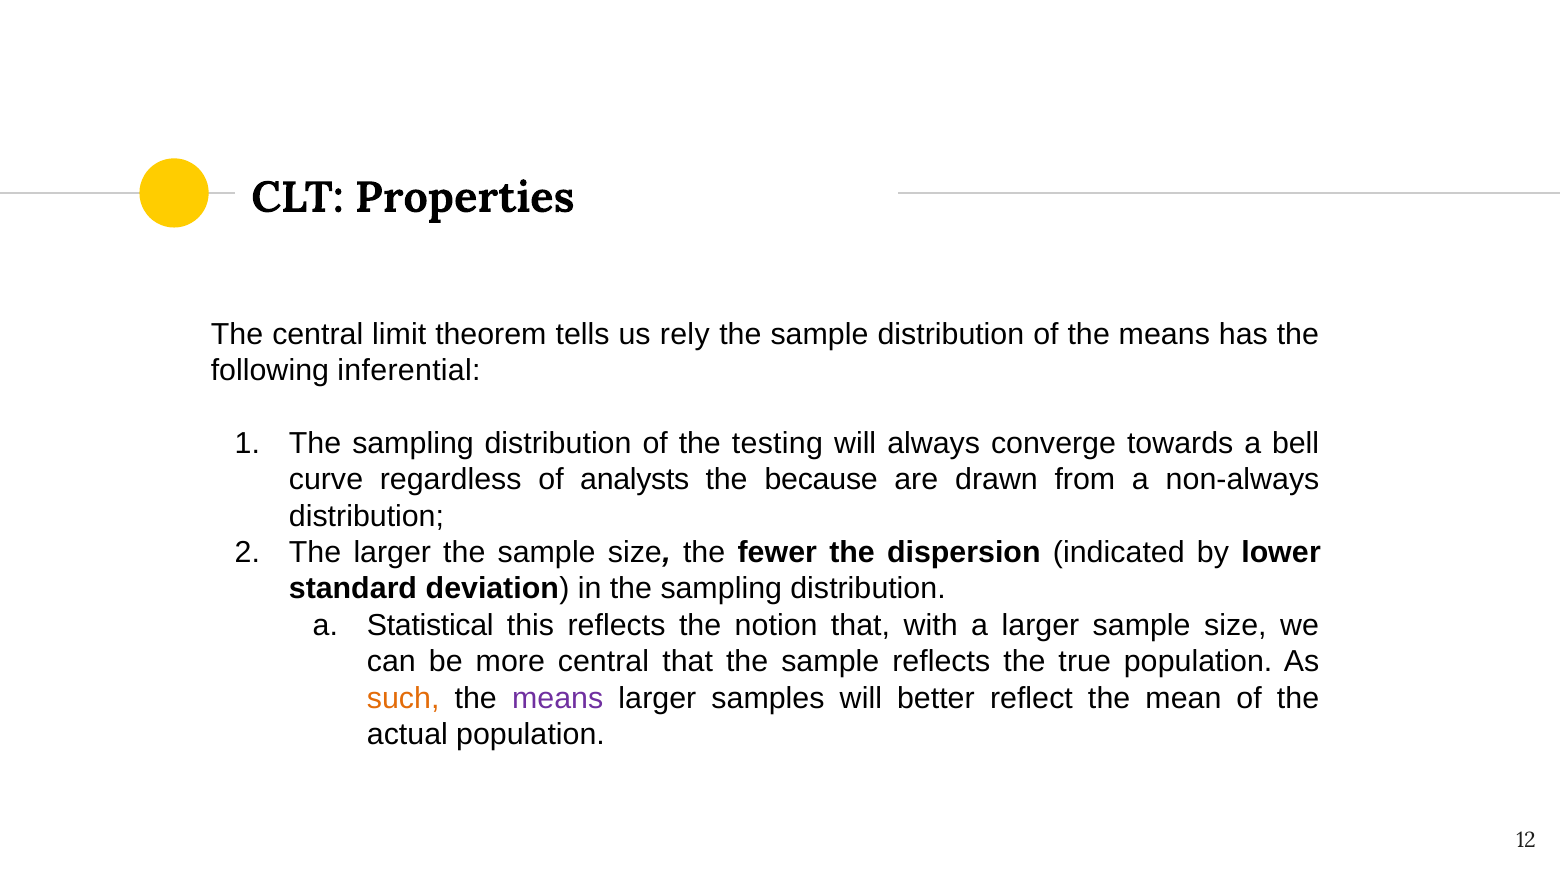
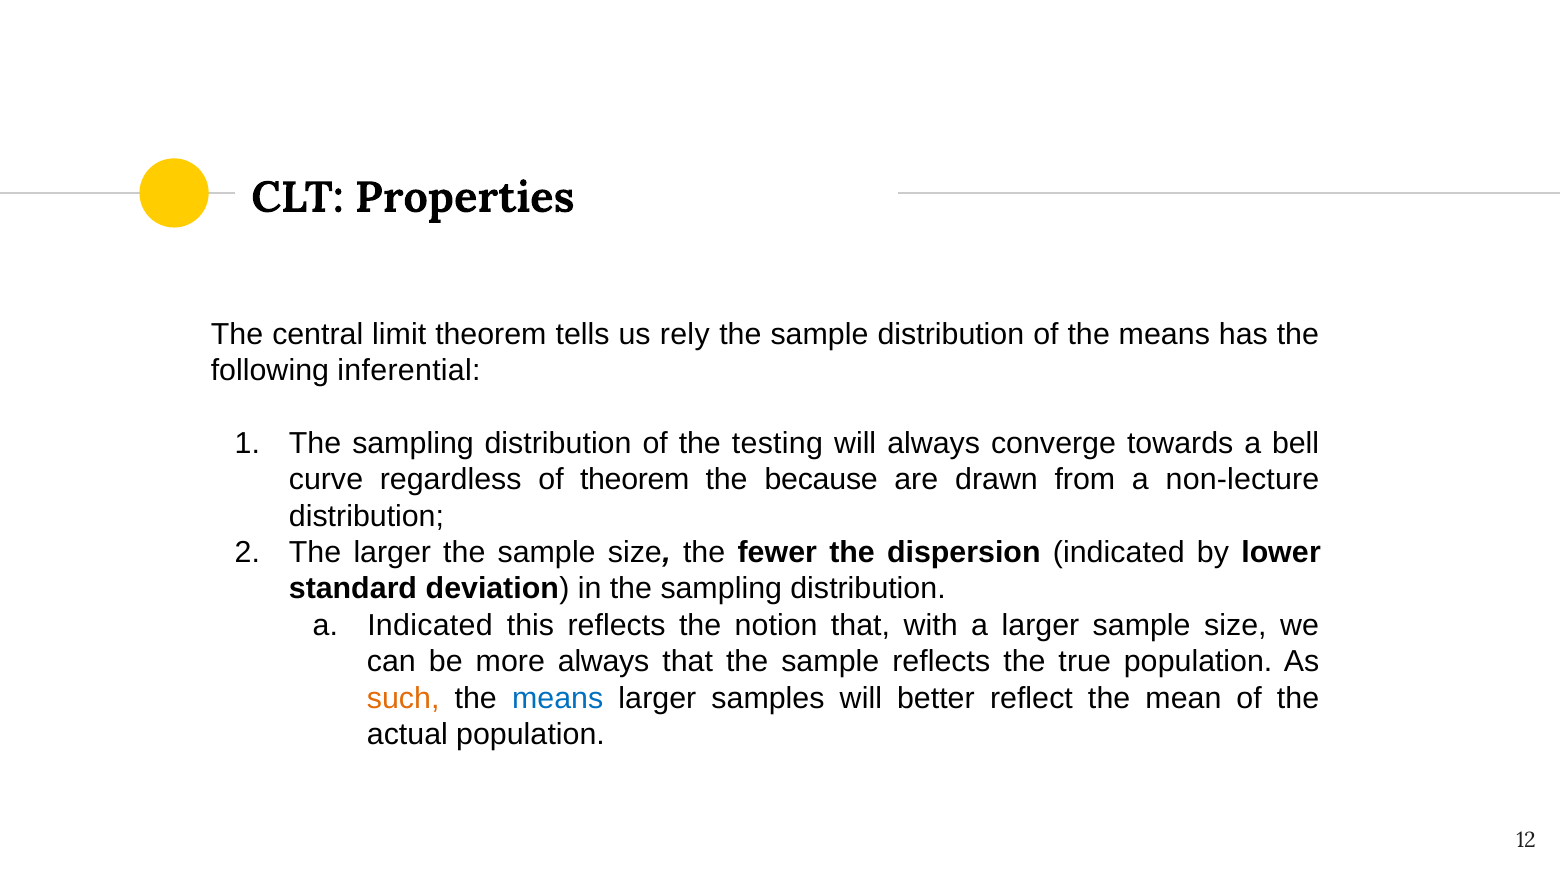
of analysts: analysts -> theorem (635, 480)
non-always: non-always -> non-lecture (1242, 480)
a Statistical: Statistical -> Indicated (430, 626)
more central: central -> always (604, 662)
means colour: purple -> blue (558, 699)
